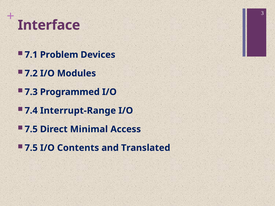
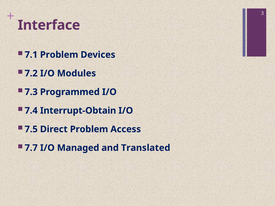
Interrupt-Range: Interrupt-Range -> Interrupt-Obtain (78, 111)
Direct Minimal: Minimal -> Problem (89, 129)
7.5: 7.5 -> 7.7 (31, 148)
Contents: Contents -> Managed (78, 148)
